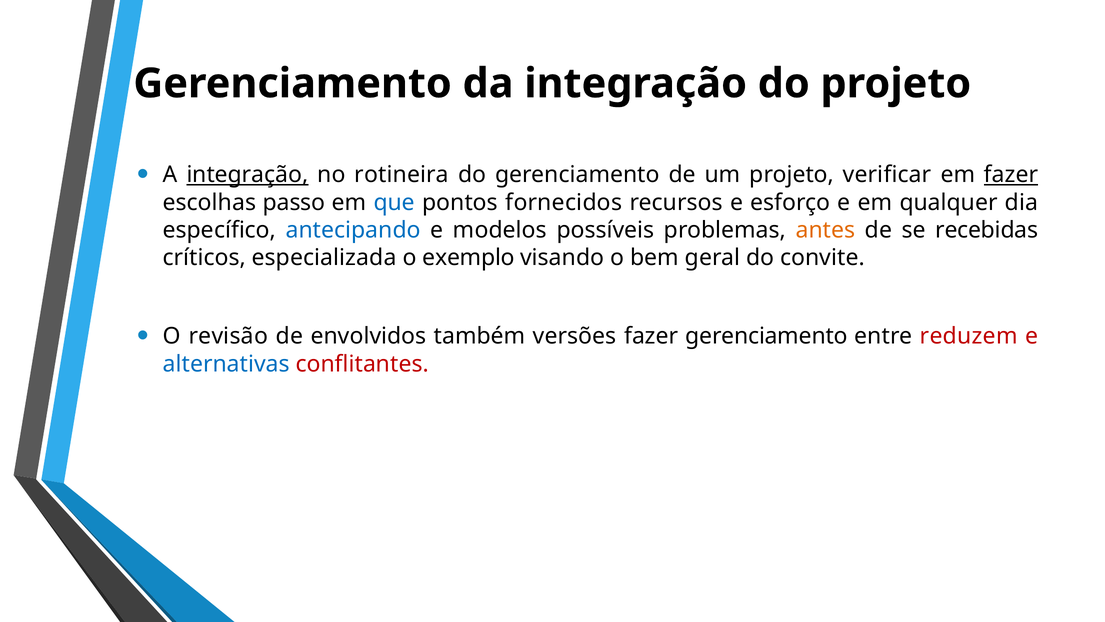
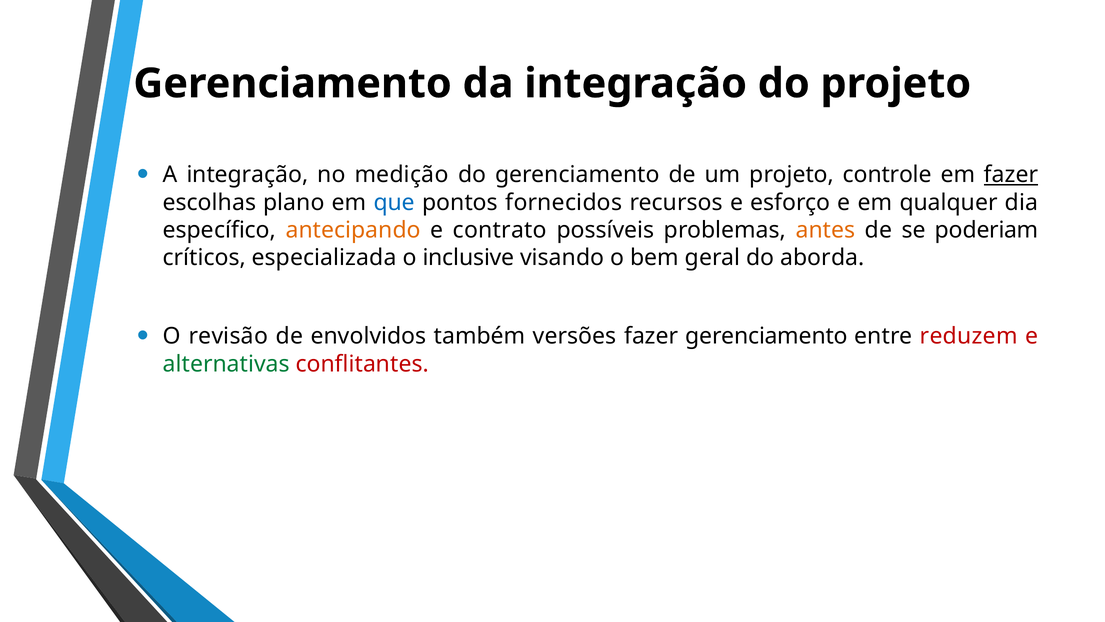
integração underline: present -> none (247, 175)
rotineira: rotineira -> medição (402, 175)
verificar: verificar -> controle (887, 175)
passo: passo -> plano (294, 202)
antecipando colour: blue -> orange (353, 230)
modelos: modelos -> contrato (500, 230)
recebidas: recebidas -> poderiam (987, 230)
exemplo: exemplo -> inclusive (468, 258)
convite: convite -> aborda (822, 258)
alternativas colour: blue -> green (226, 364)
